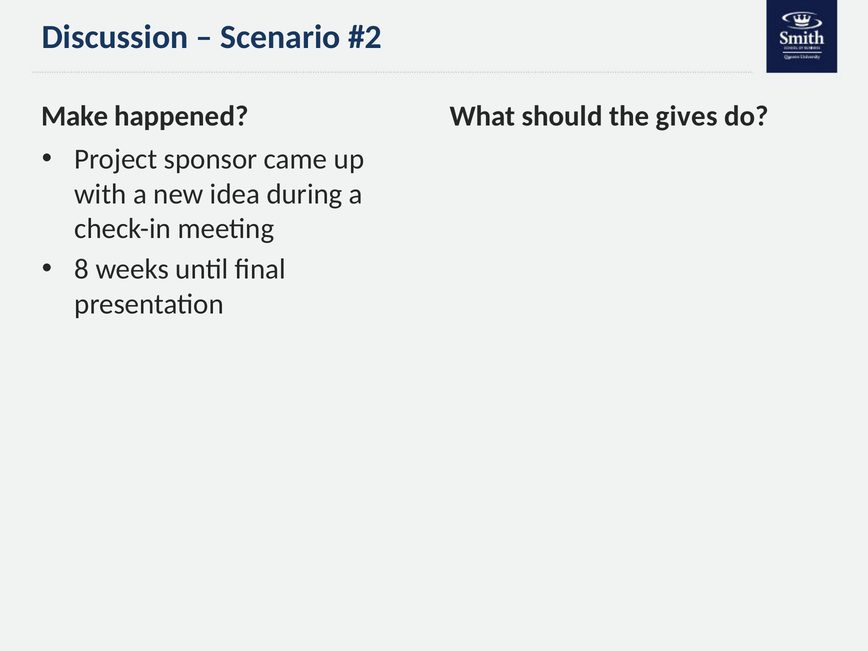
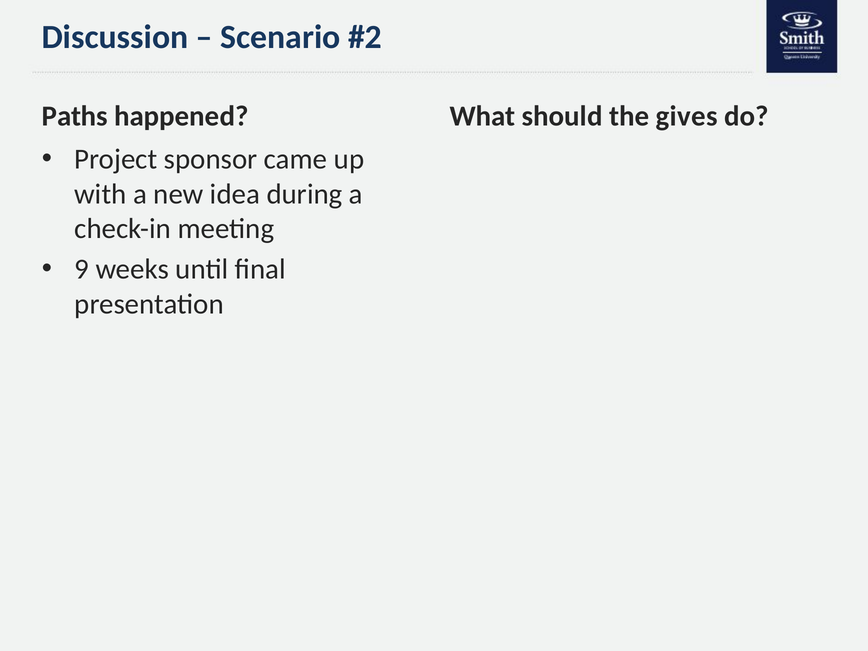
Make: Make -> Paths (75, 116)
8: 8 -> 9 (82, 269)
